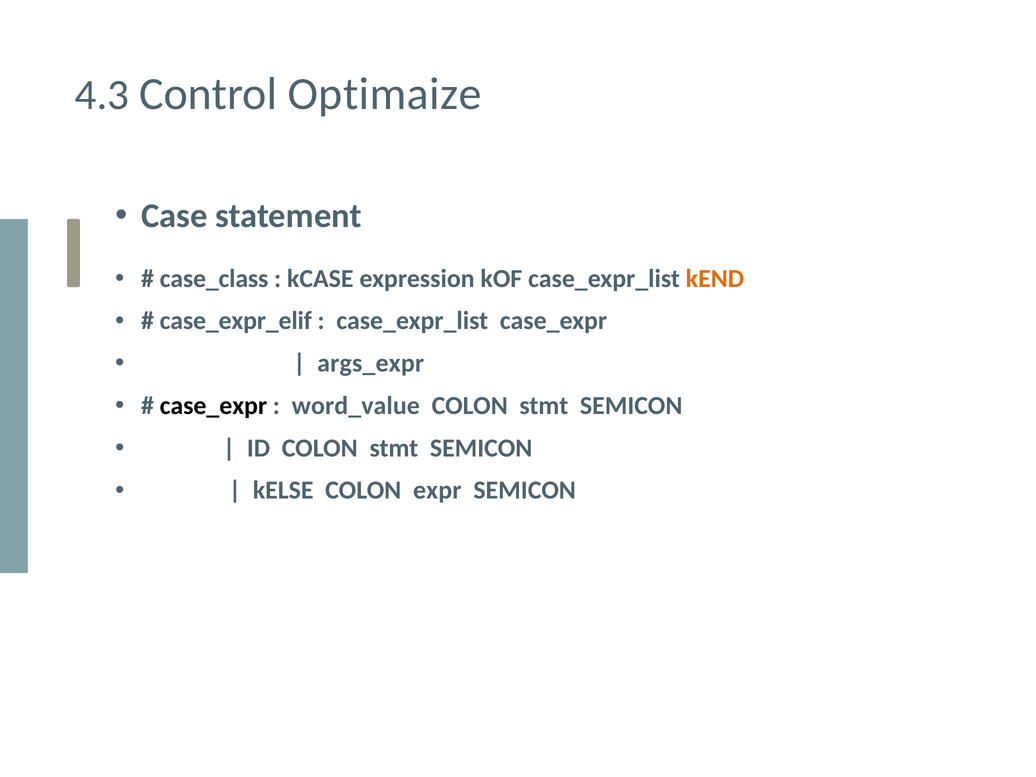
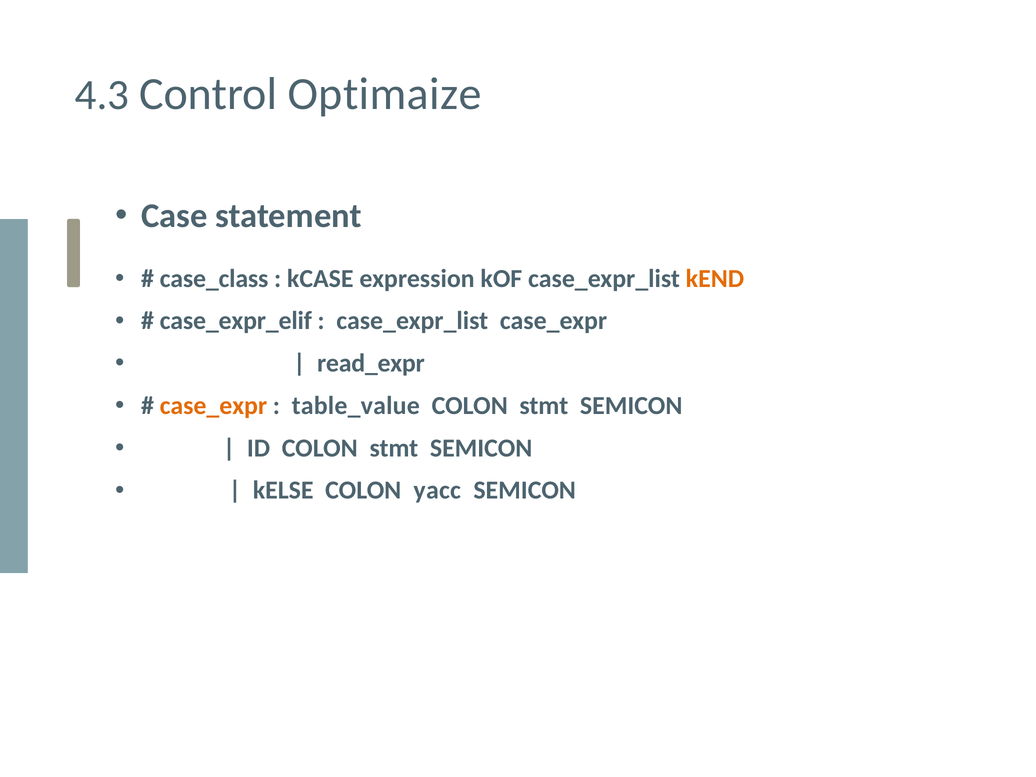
args_expr: args_expr -> read_expr (371, 363)
case_expr colour: black -> orange (213, 406)
word_value: word_value -> table_value (356, 406)
expr: expr -> yacc (437, 490)
